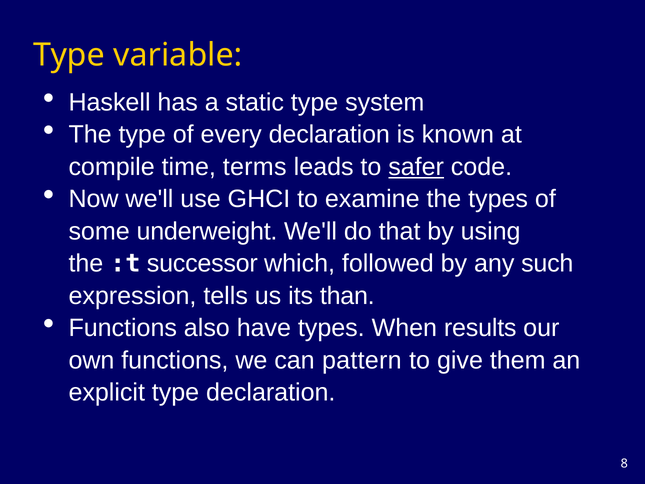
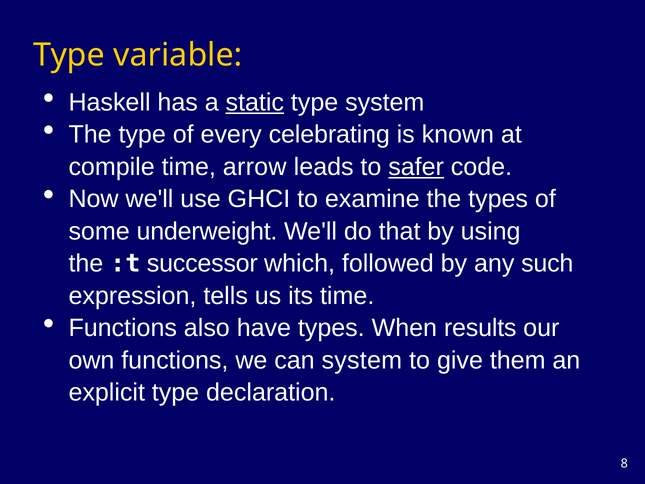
static underline: none -> present (255, 102)
every declaration: declaration -> celebrating (329, 135)
terms: terms -> arrow (255, 167)
its than: than -> time (347, 296)
can pattern: pattern -> system (362, 360)
